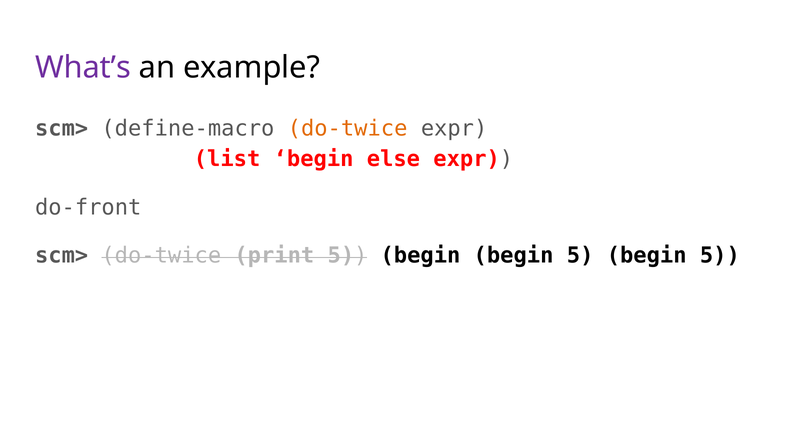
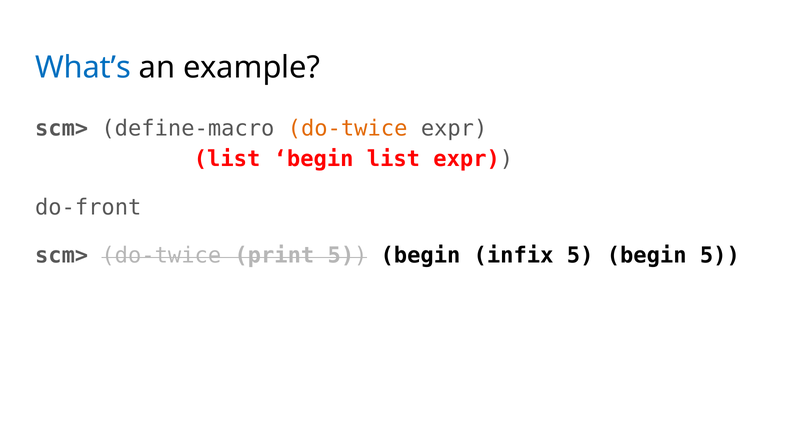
What’s colour: purple -> blue (83, 67)
begin else: else -> list (393, 159)
begin begin: begin -> infix (514, 255)
